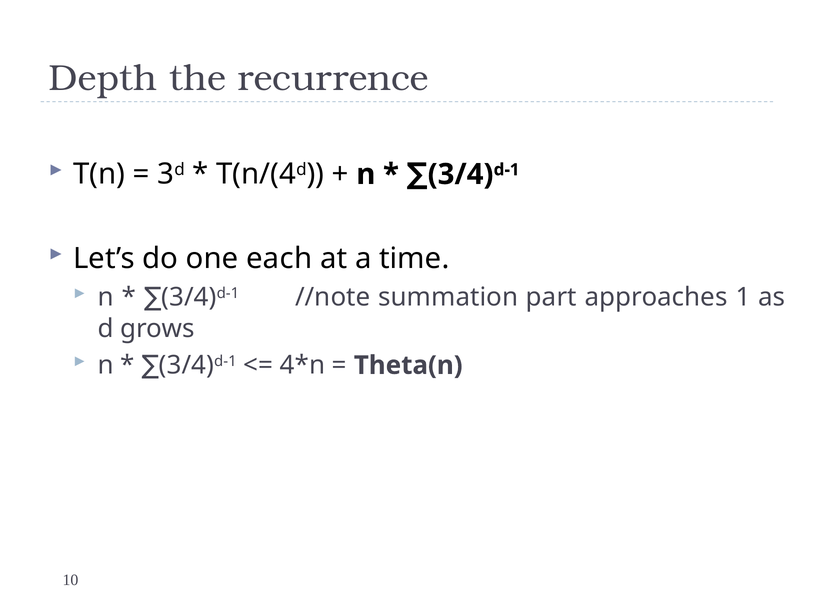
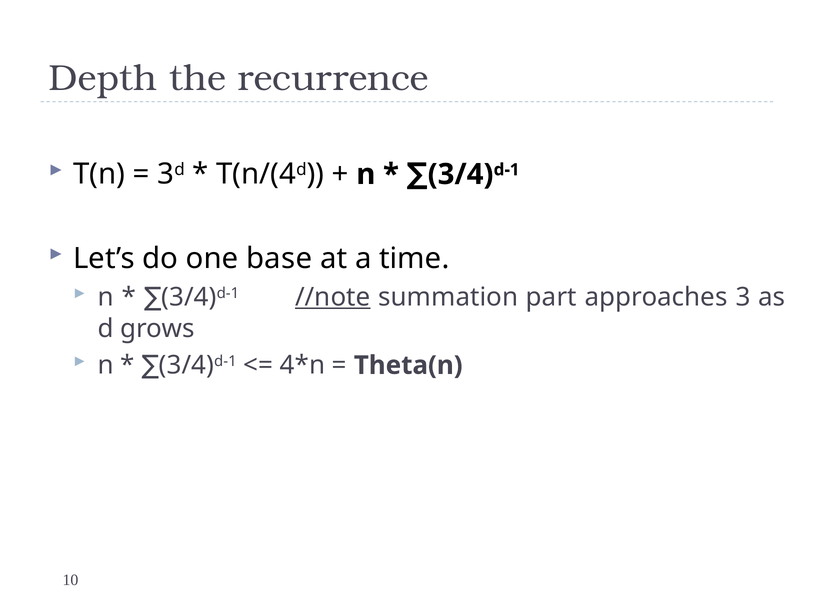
each: each -> base (279, 259)
//note underline: none -> present (333, 297)
1: 1 -> 3 (743, 297)
